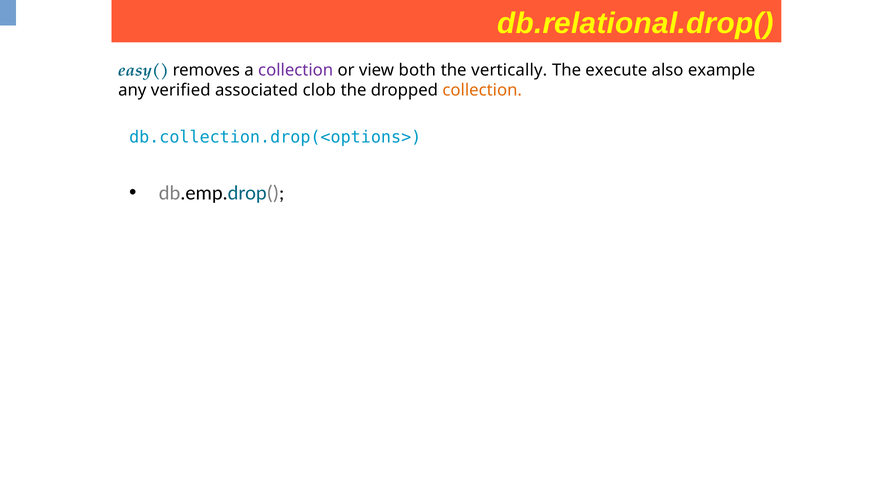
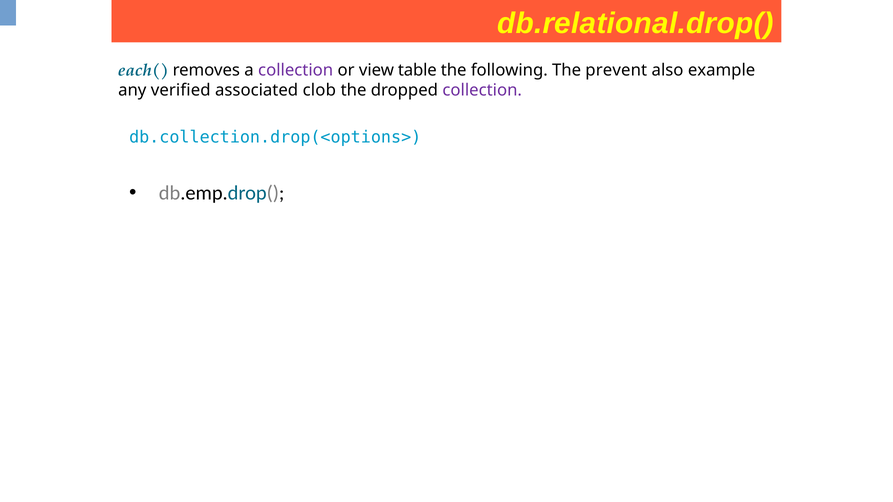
easy(: easy( -> each( (144, 70)
both: both -> table (417, 70)
vertically: vertically -> following (509, 70)
execute: execute -> prevent (616, 70)
collection colour: orange -> purple (482, 90)
